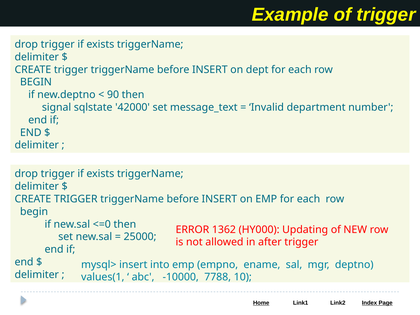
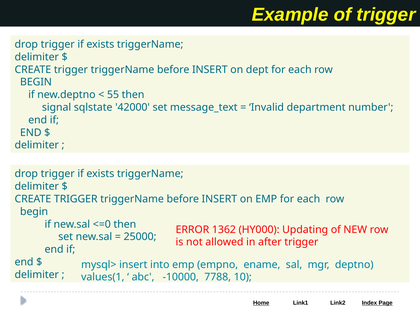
90: 90 -> 55 (113, 95)
